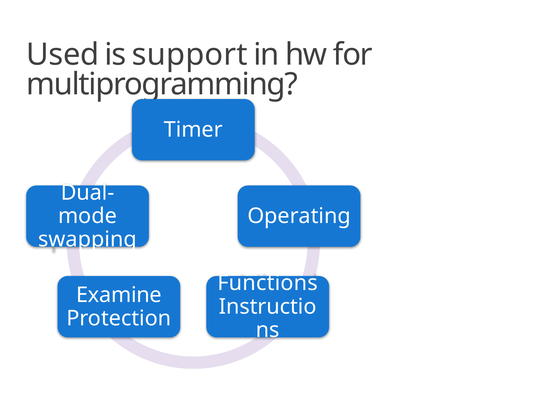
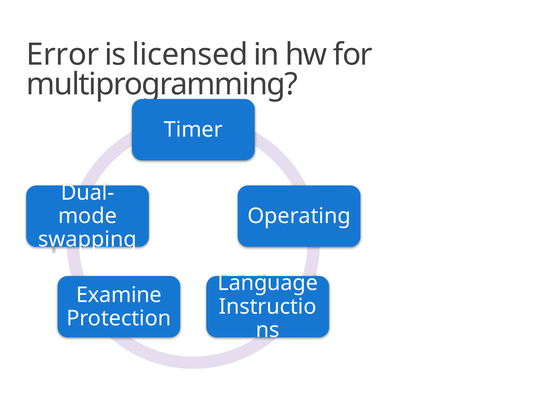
Used: Used -> Error (63, 55)
support: support -> licensed (190, 55)
Functions: Functions -> Language (268, 283)
